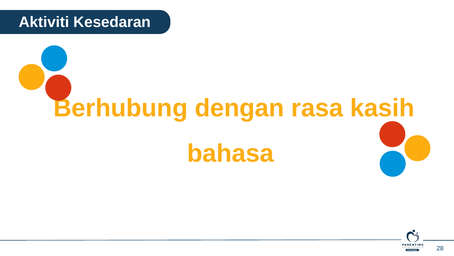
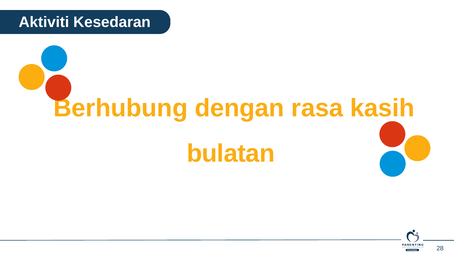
bahasa: bahasa -> bulatan (231, 153)
